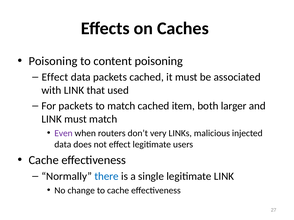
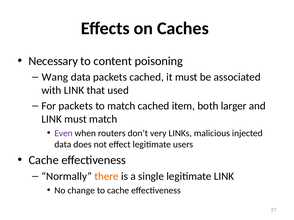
Poisoning: Poisoning -> Necessary (53, 61)
Effect: Effect -> Wang (55, 77)
there colour: blue -> orange (107, 177)
